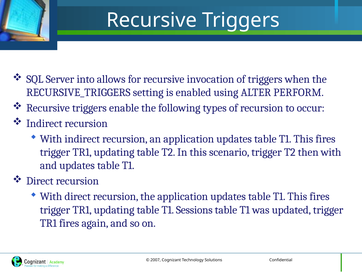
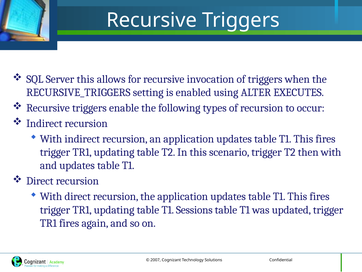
Server into: into -> this (85, 79)
PERFORM: PERFORM -> EXECUTES (299, 92)
